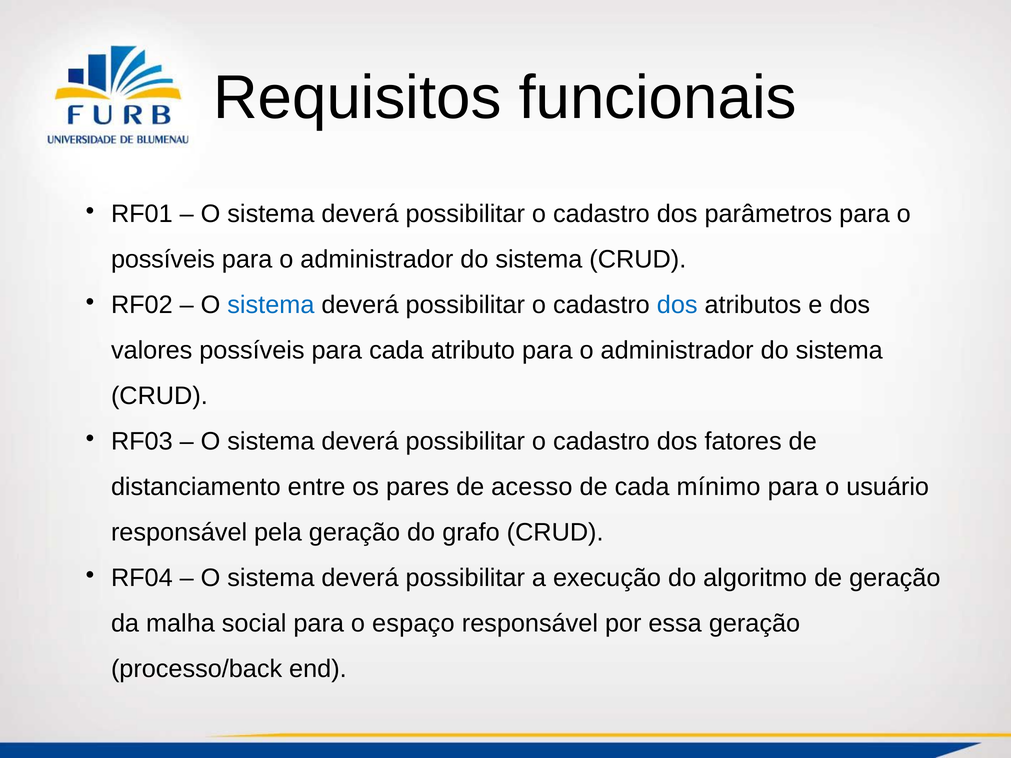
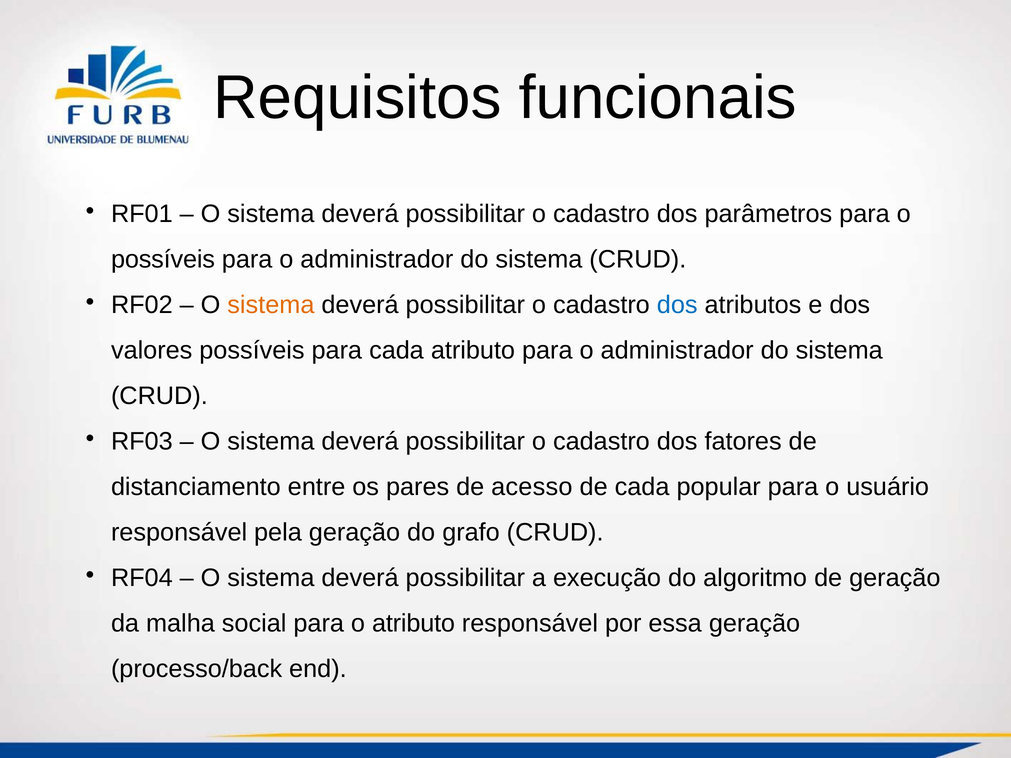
sistema colour: blue -> orange (271, 305)
mínimo: mínimo -> popular (719, 487)
o espaço: espaço -> atributo (414, 623)
